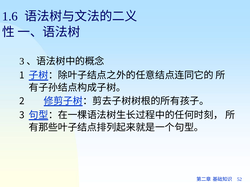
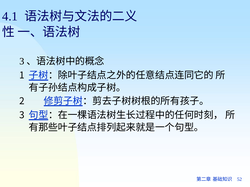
1.6: 1.6 -> 4.1 (10, 16)
